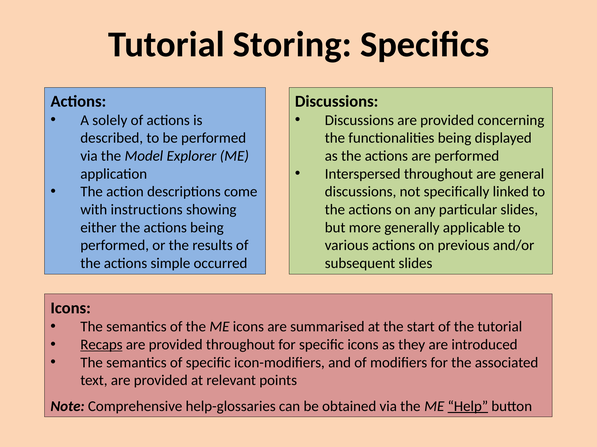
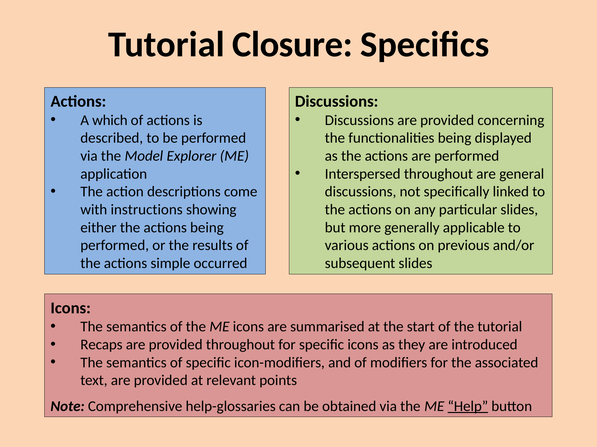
Storing: Storing -> Closure (293, 44)
solely: solely -> which (110, 120)
Recaps underline: present -> none (101, 345)
